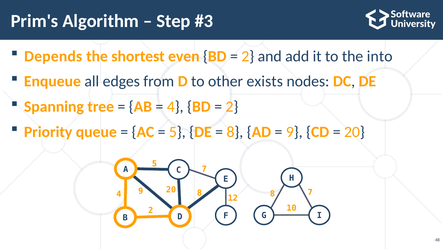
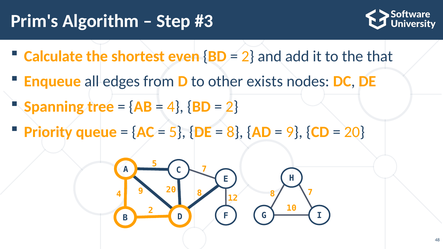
Depends: Depends -> Calculate (53, 56)
into: into -> that (380, 56)
